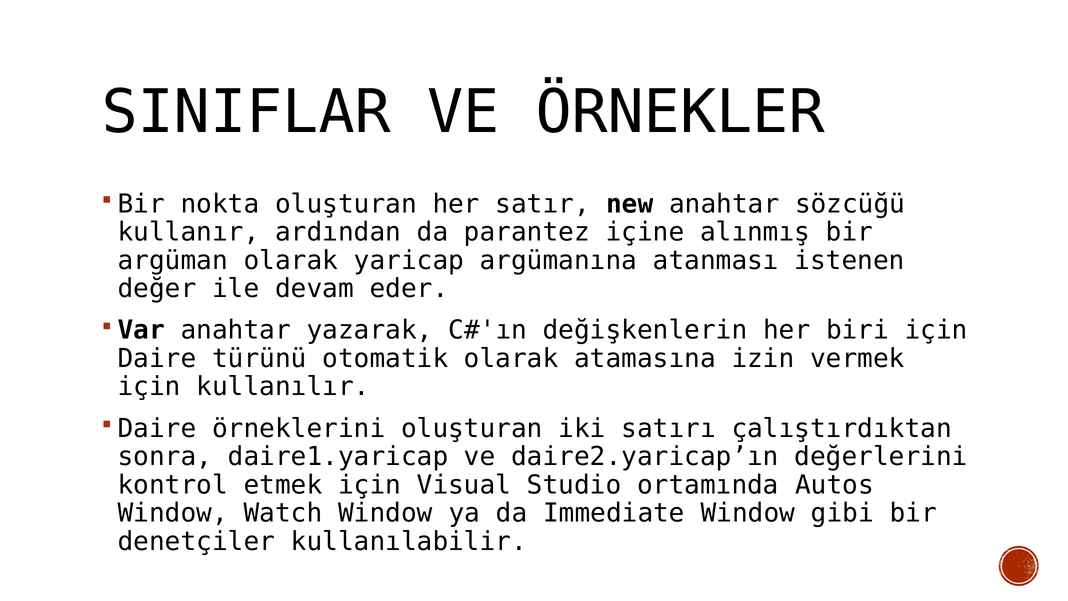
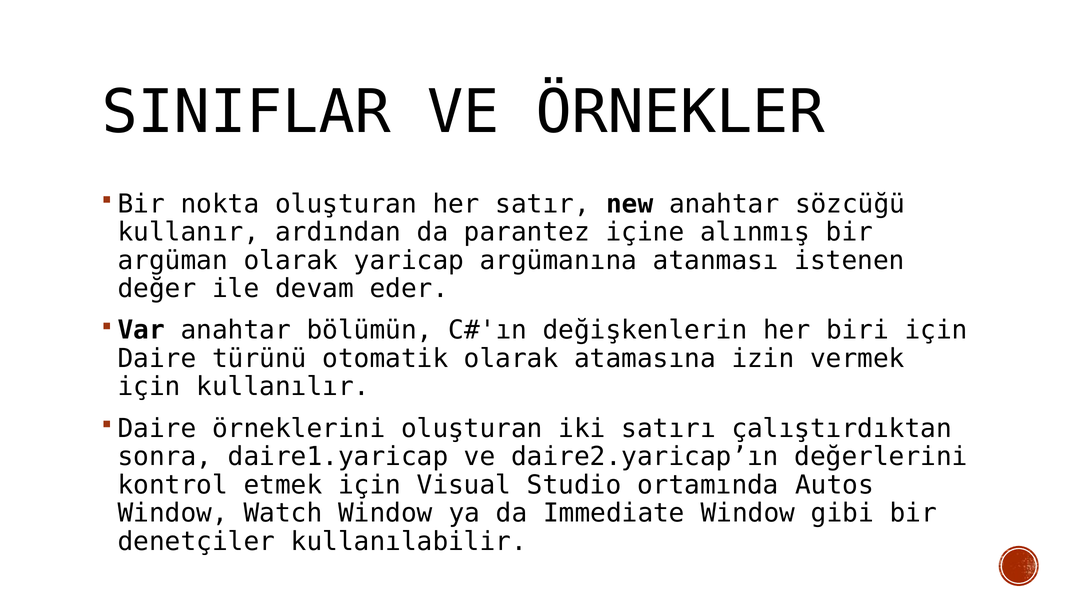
yazarak: yazarak -> bölümün (370, 330)
